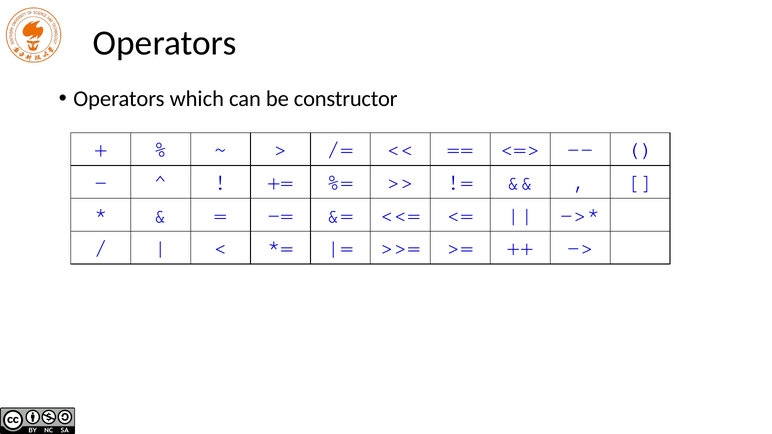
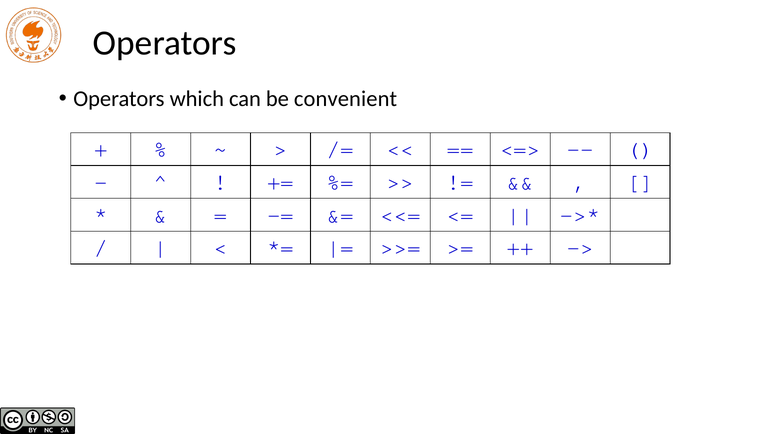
constructor: constructor -> convenient (346, 99)
